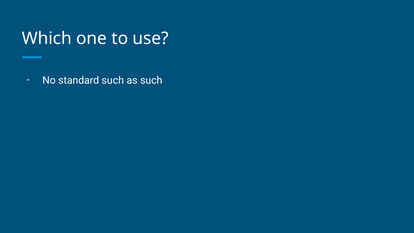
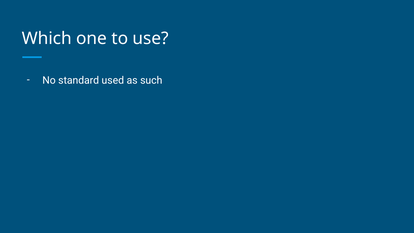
standard such: such -> used (113, 80)
